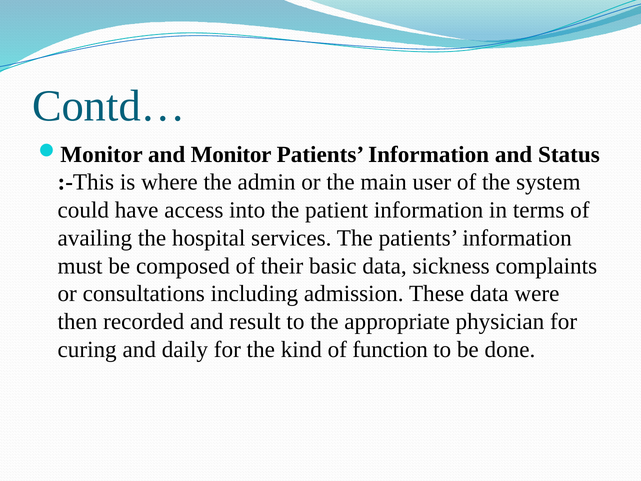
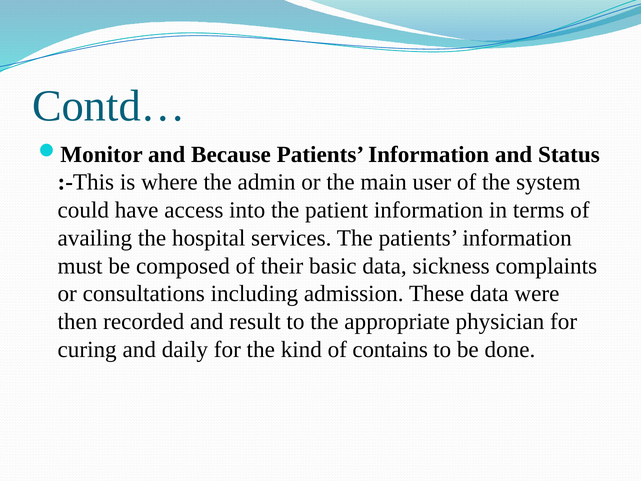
Monitor: Monitor -> Because (231, 154)
function: function -> contains (390, 349)
